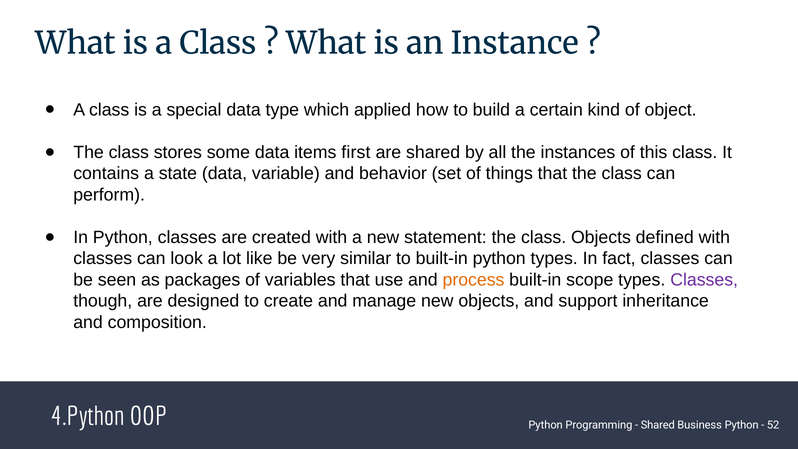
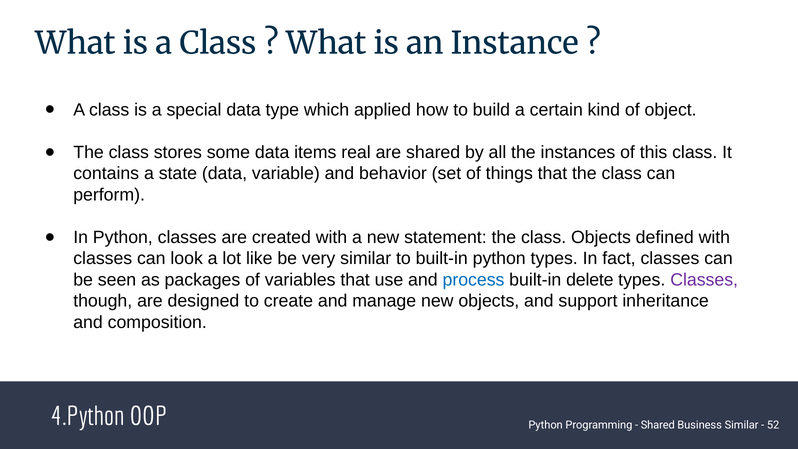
first: first -> real (356, 152)
process colour: orange -> blue (474, 280)
scope: scope -> delete (590, 280)
Business Python: Python -> Similar (742, 425)
